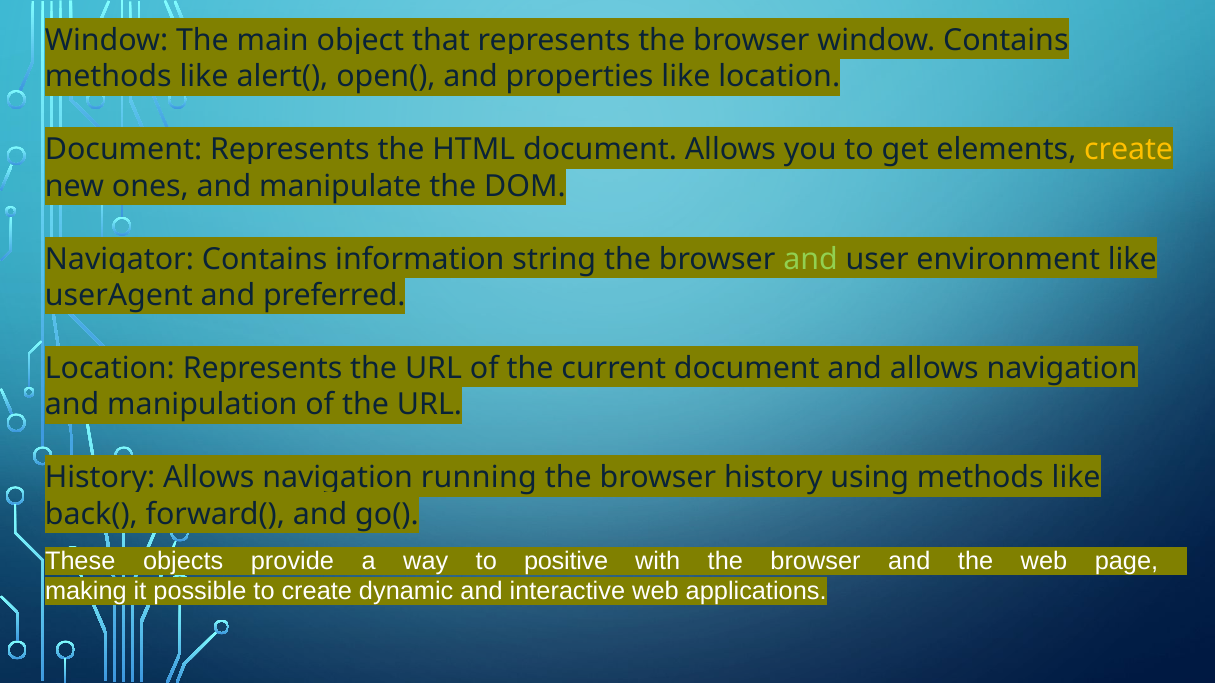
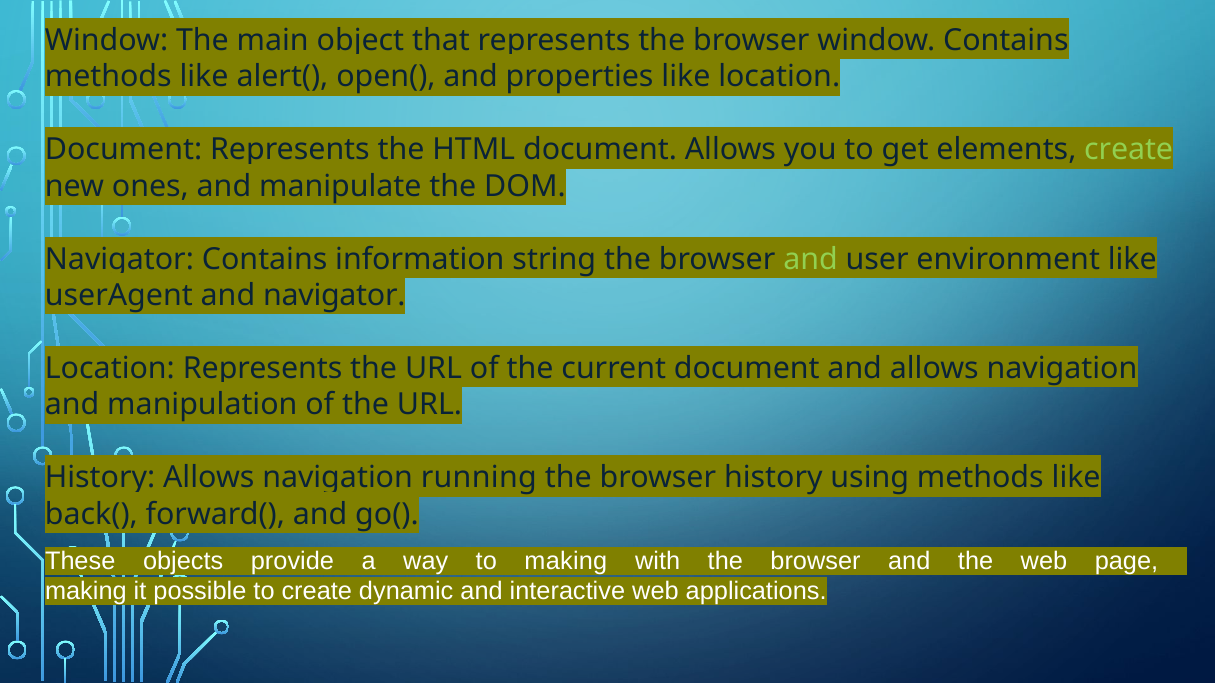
create colour: yellow -> light green (1129, 150)
and preferred: preferred -> navigator (334, 296)
to positive: positive -> making (566, 562)
